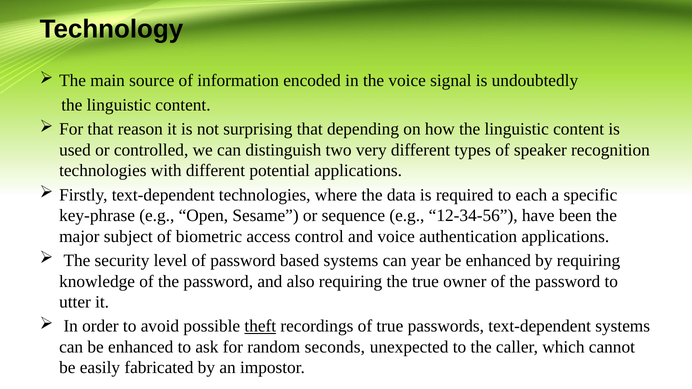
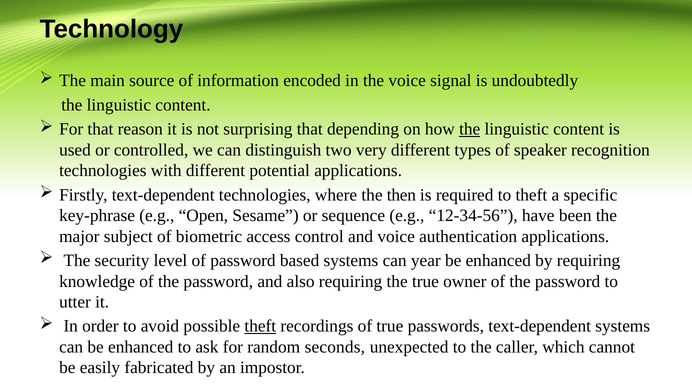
the underline: none -> present (470, 129)
data: data -> then (401, 195)
to each: each -> theft (531, 195)
